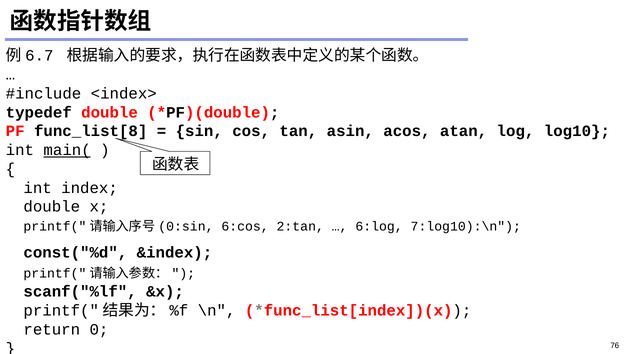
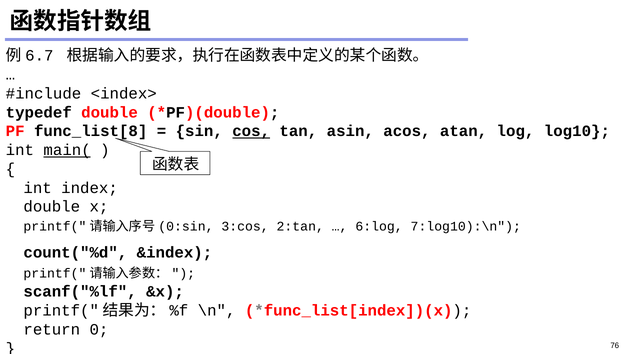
cos underline: none -> present (251, 131)
6:cos: 6:cos -> 3:cos (245, 226)
const("%d: const("%d -> count("%d (75, 252)
